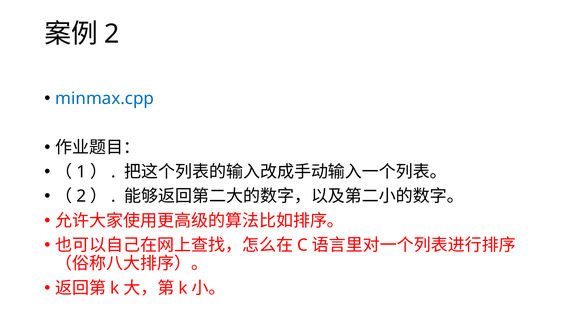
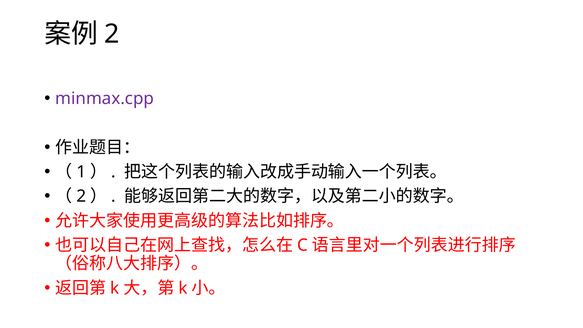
minmax.cpp colour: blue -> purple (105, 99)
